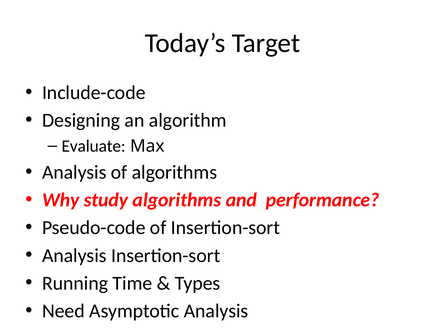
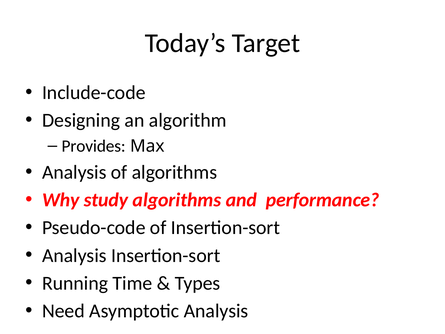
Evaluate: Evaluate -> Provides (94, 146)
